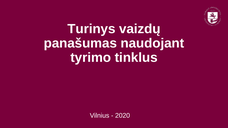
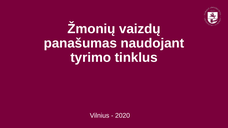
Turinys: Turinys -> Žmonių (91, 29)
